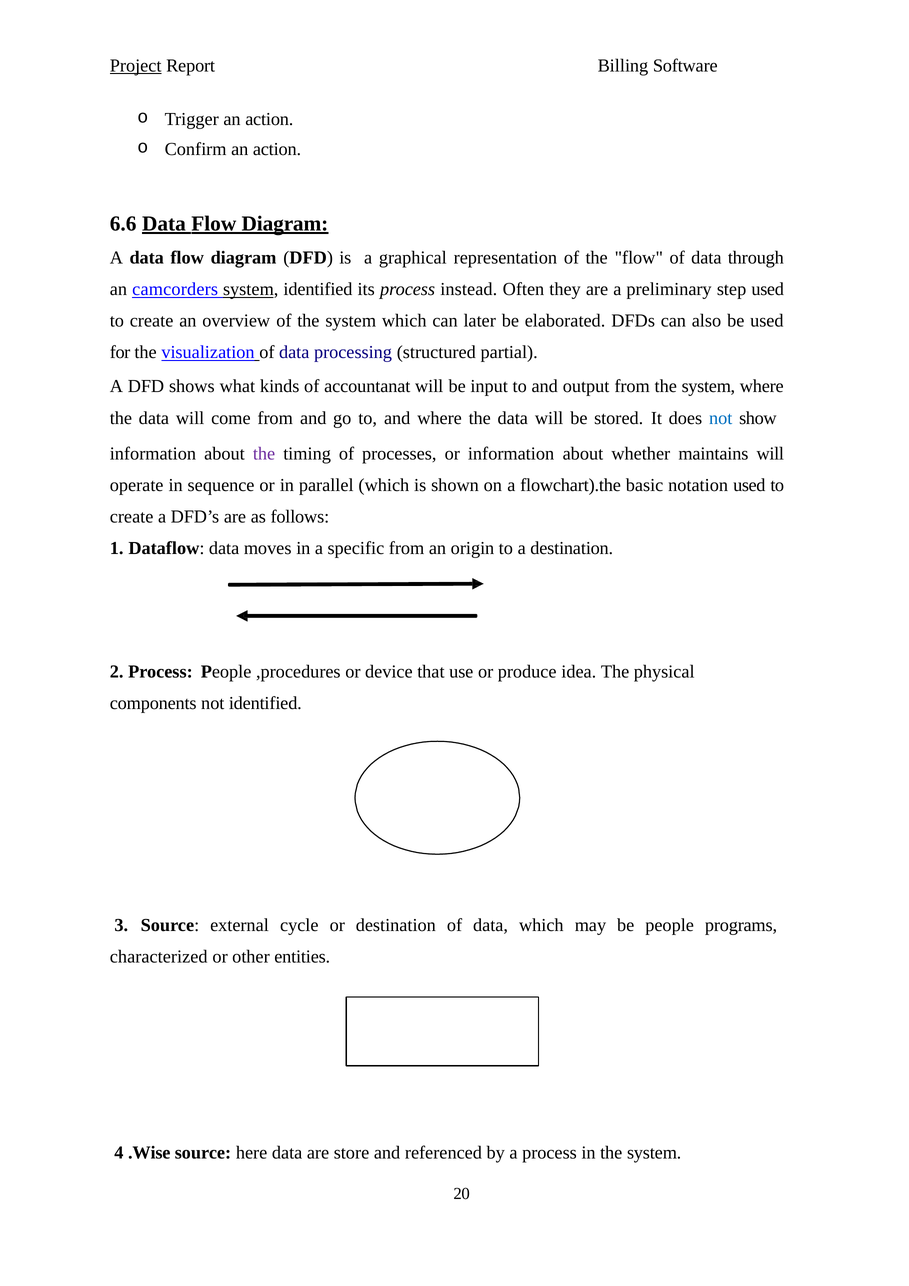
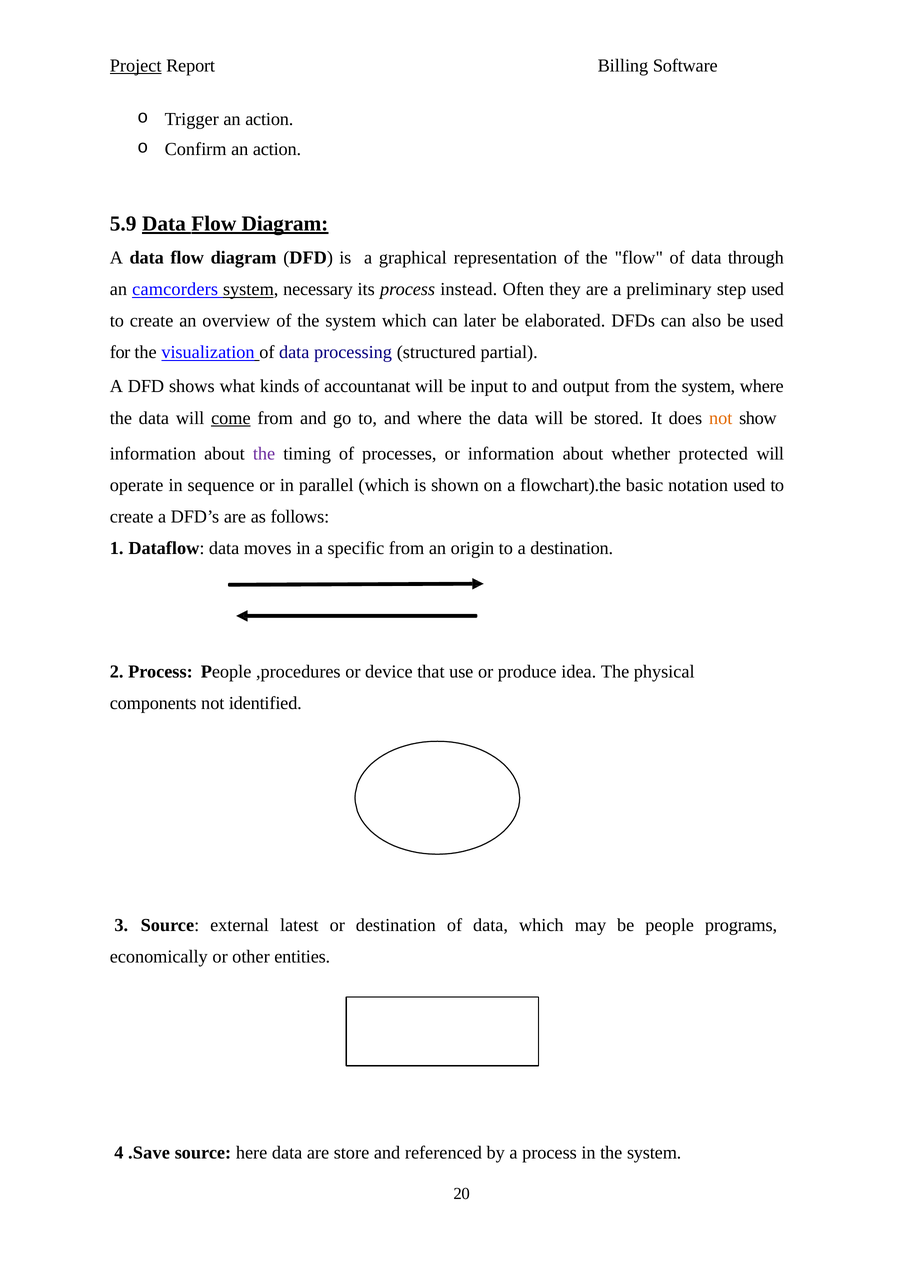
6.6: 6.6 -> 5.9 (123, 223)
system identified: identified -> necessary (318, 289)
come underline: none -> present (231, 418)
not colour: blue -> orange (721, 418)
maintains: maintains -> protected (713, 453)
cycle: cycle -> latest (299, 924)
characterized: characterized -> economically (159, 956)
.Wise: .Wise -> .Save (149, 1152)
